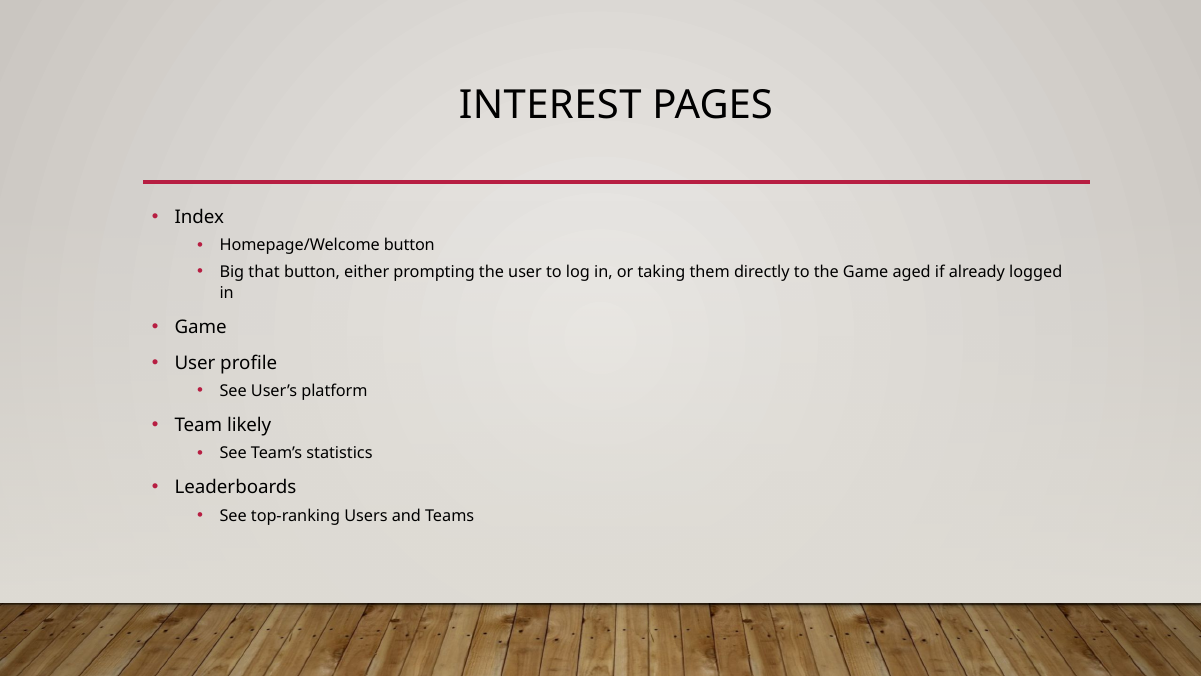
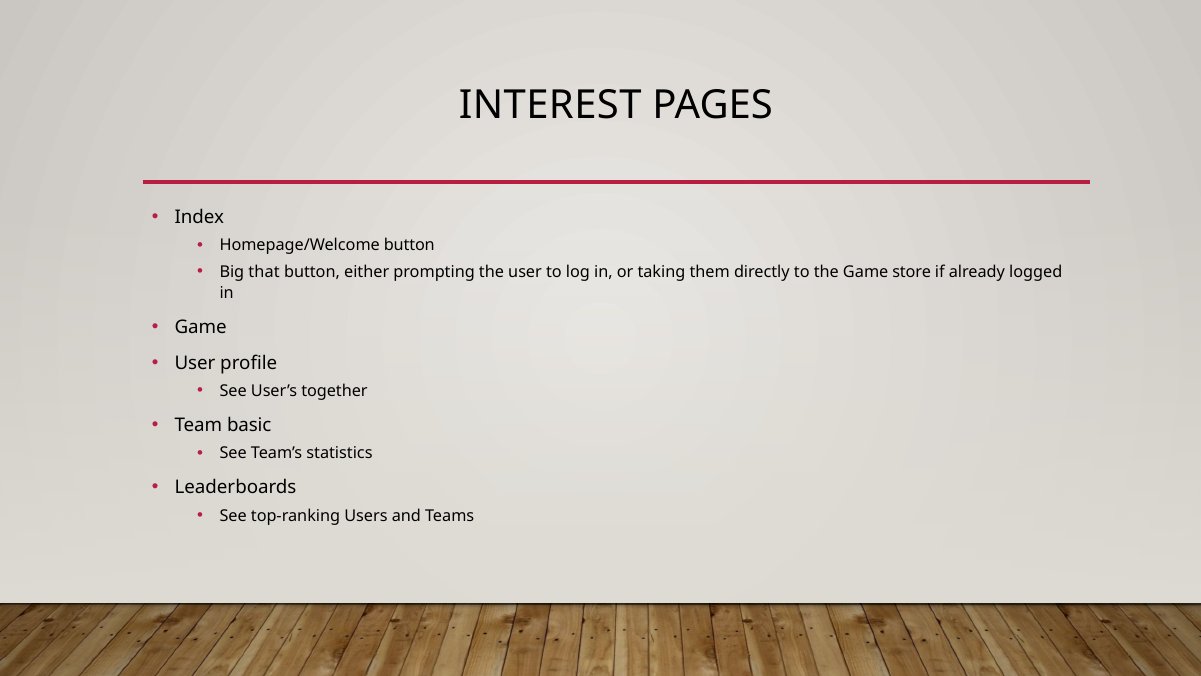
aged: aged -> store (912, 272)
platform: platform -> together (334, 391)
likely: likely -> basic (249, 425)
